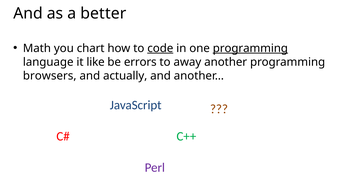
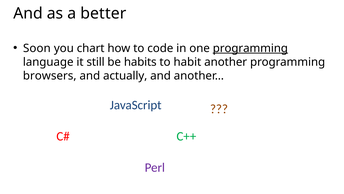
Math: Math -> Soon (37, 48)
code underline: present -> none (160, 48)
like: like -> still (96, 62)
errors: errors -> habits (140, 62)
away: away -> habit (187, 62)
